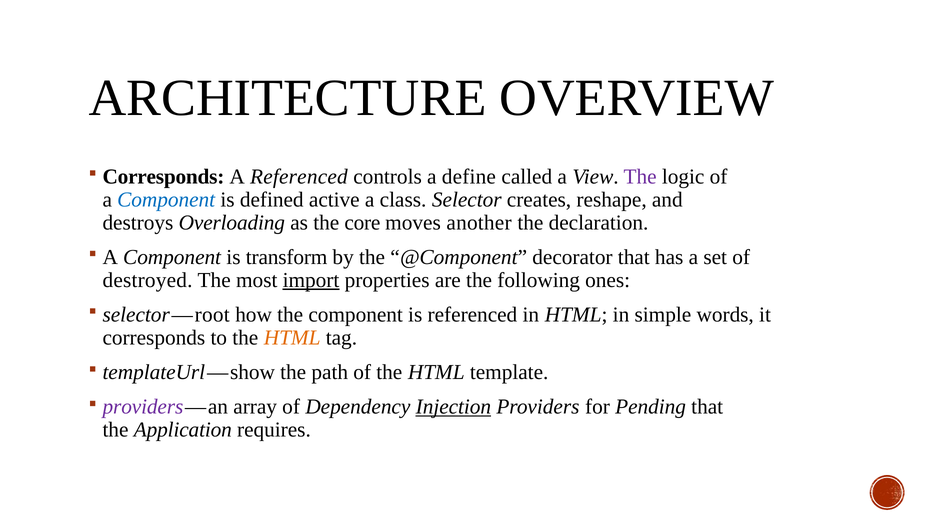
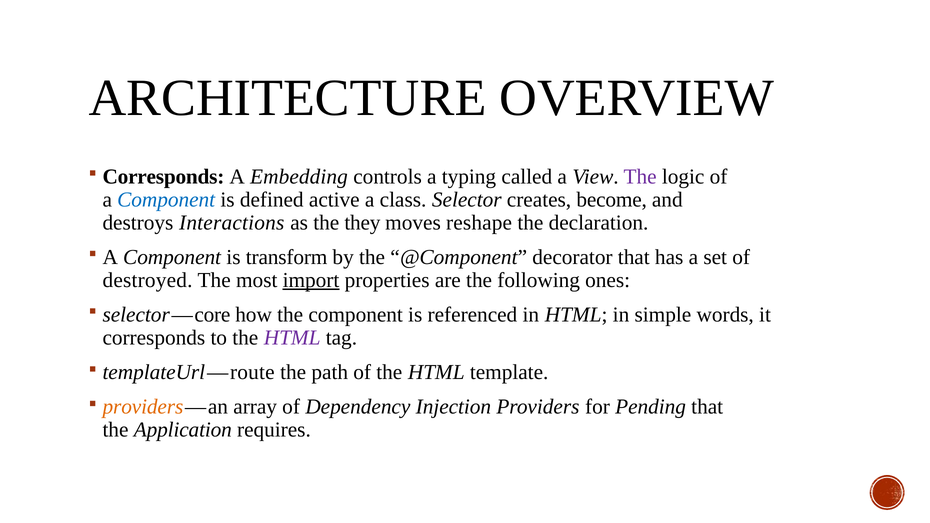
A Referenced: Referenced -> Embedding (299, 177)
define: define -> typing (469, 177)
reshape: reshape -> become (612, 200)
Overloading: Overloading -> Interactions (232, 223)
core: core -> they (362, 223)
another: another -> reshape (479, 223)
root: root -> core (212, 315)
HTML colour: orange -> purple (292, 338)
show: show -> route (252, 372)
providers colour: purple -> orange (143, 407)
Injection underline: present -> none (453, 407)
